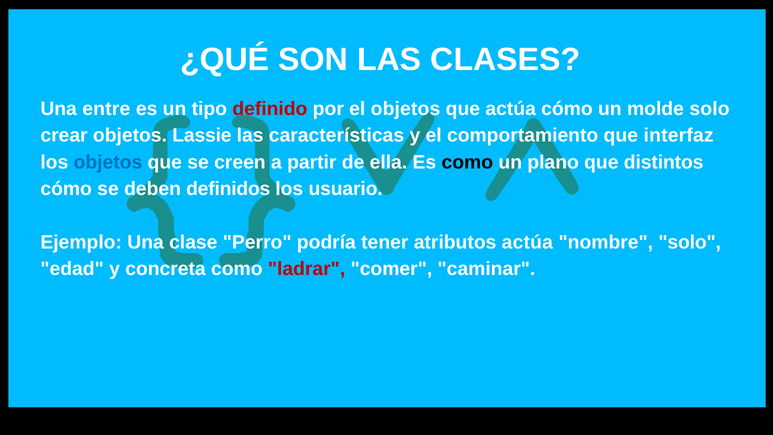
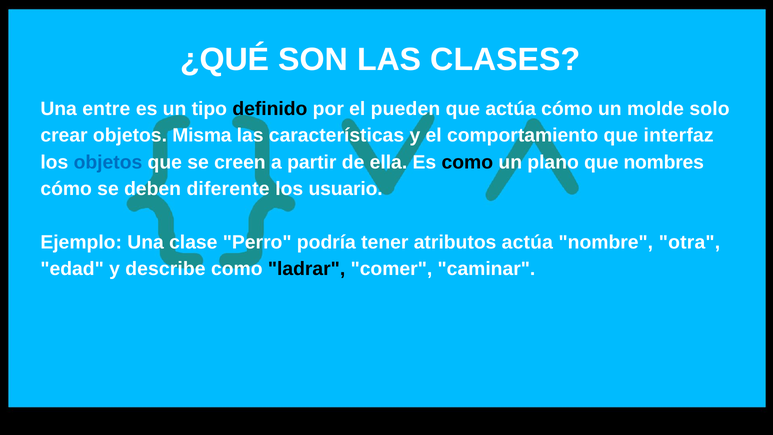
definido colour: red -> black (270, 109)
el objetos: objetos -> pueden (405, 109)
Lassie: Lassie -> Misma (202, 136)
distintos: distintos -> nombres (664, 162)
definidos: definidos -> diferente (228, 189)
nombre solo: solo -> otra (690, 242)
concreta: concreta -> describe (165, 269)
ladrar colour: red -> black (307, 269)
